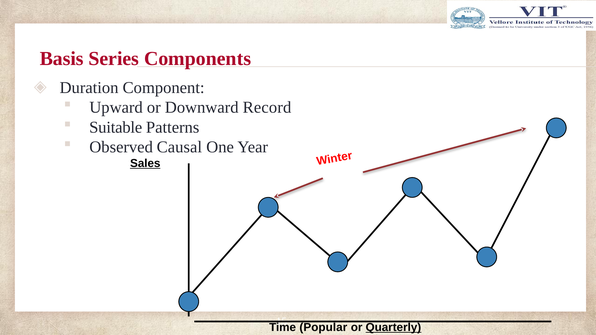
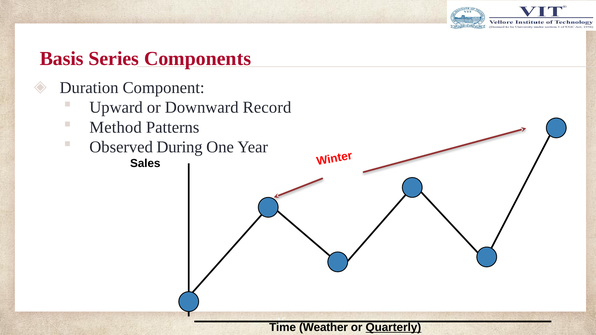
Suitable: Suitable -> Method (116, 127)
Causal: Causal -> During (180, 147)
Sales underline: present -> none (145, 164)
Popular: Popular -> Weather (323, 327)
